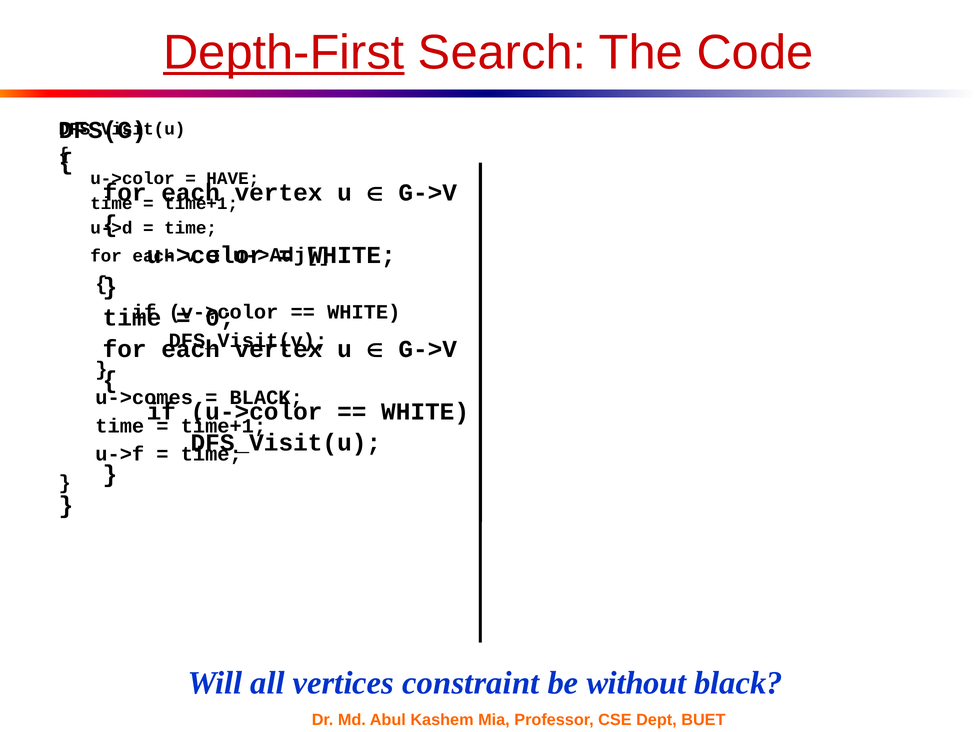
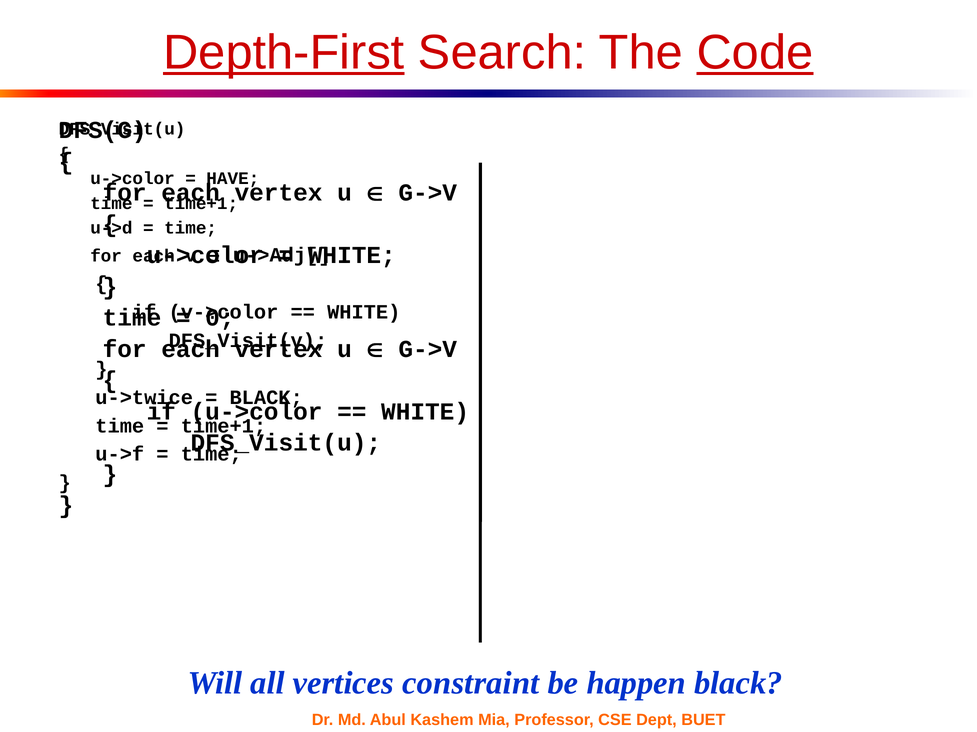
Code underline: none -> present (755, 53)
u->comes: u->comes -> u->twice (144, 398)
without: without -> happen (636, 684)
